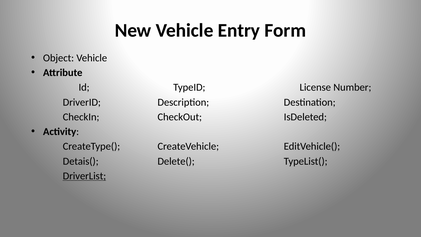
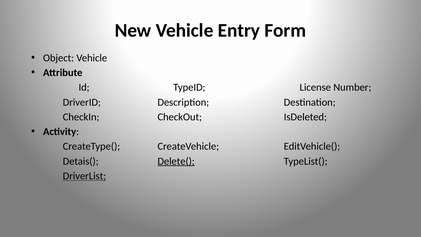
Delete( underline: none -> present (176, 161)
